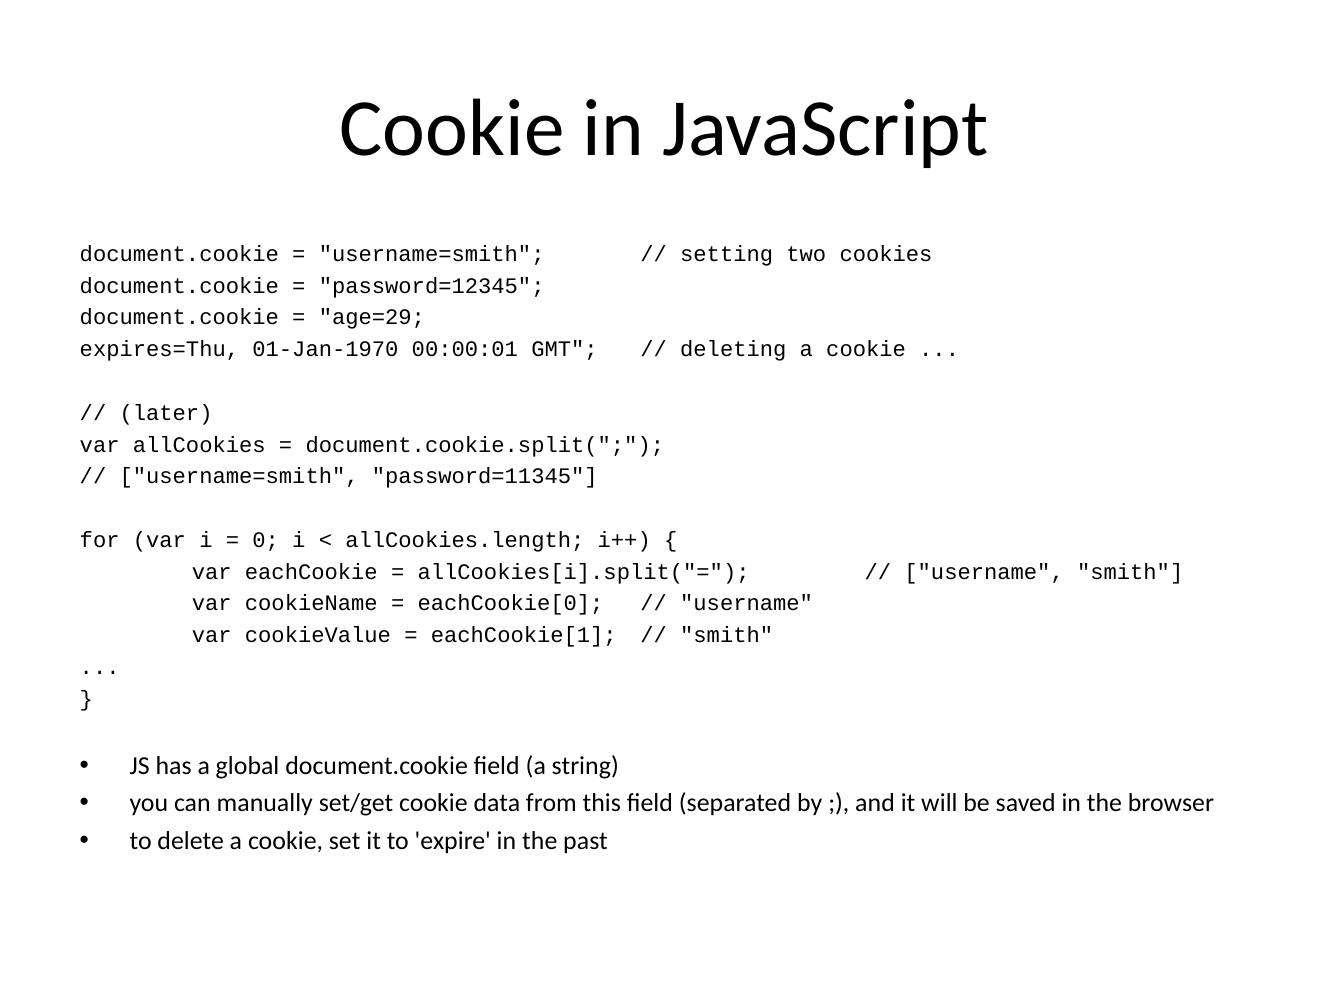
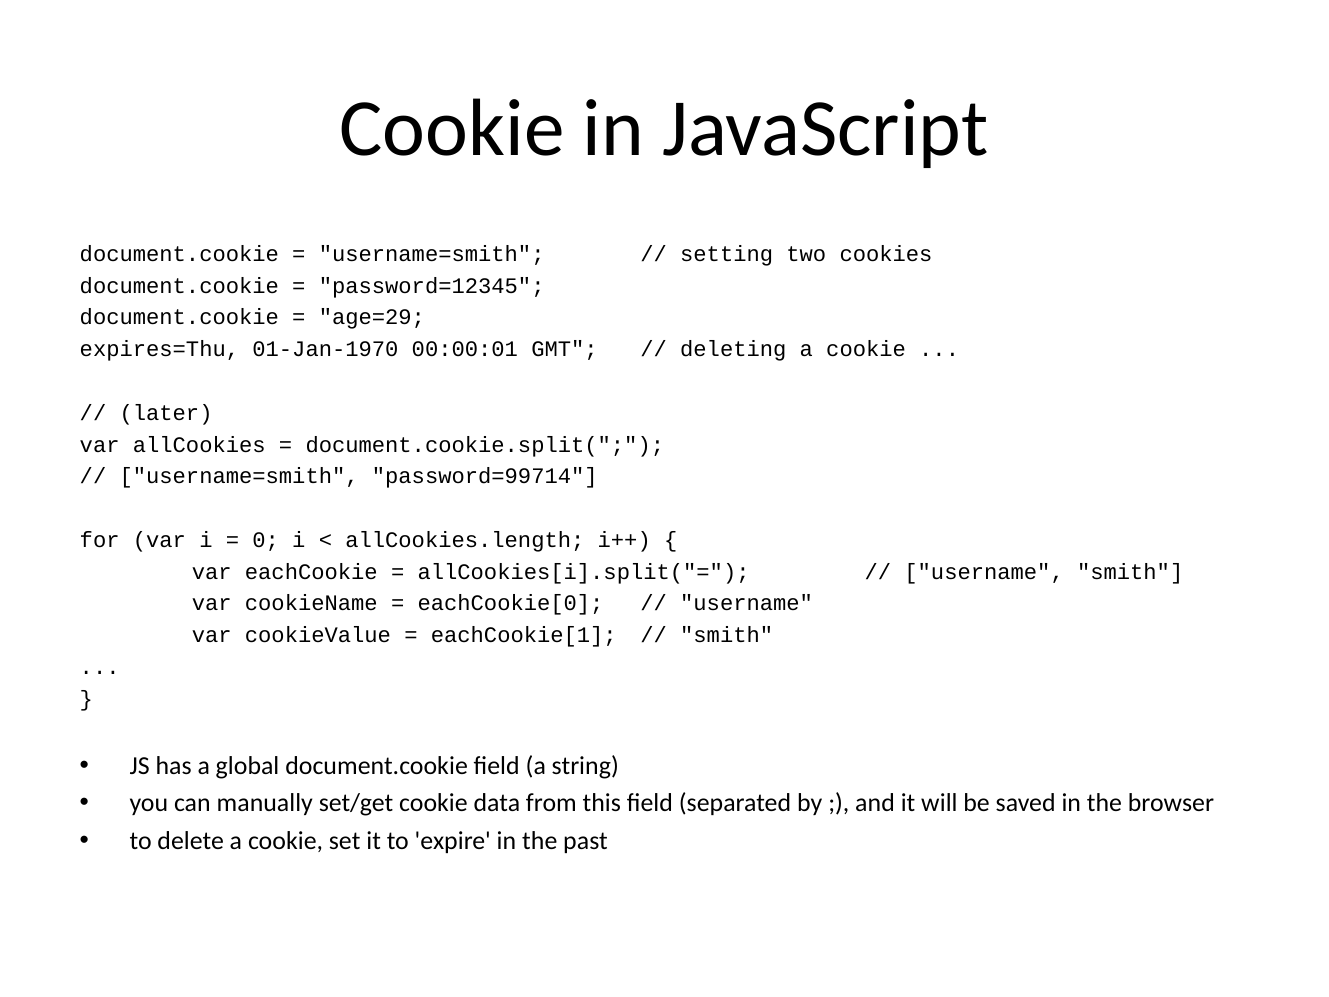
password=11345: password=11345 -> password=99714 (485, 476)
